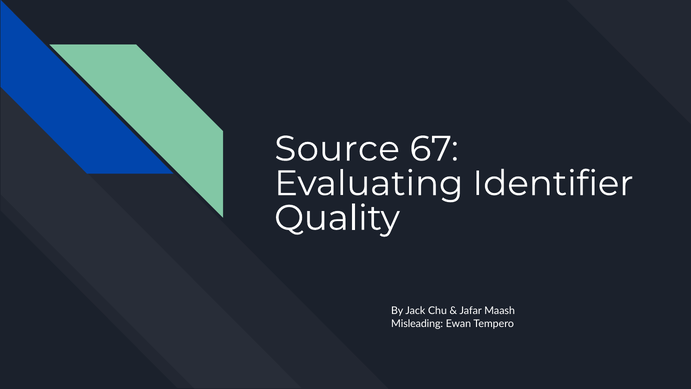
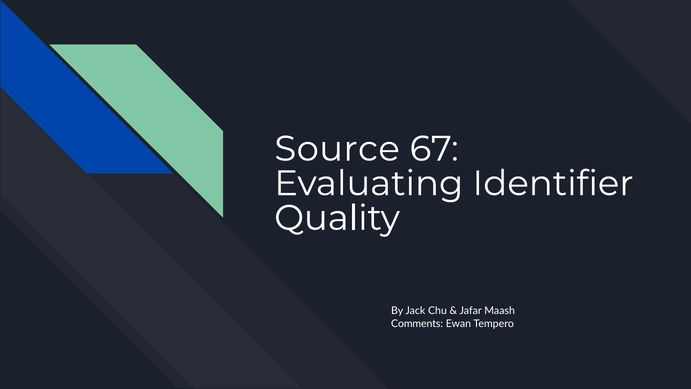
Misleading: Misleading -> Comments (417, 323)
